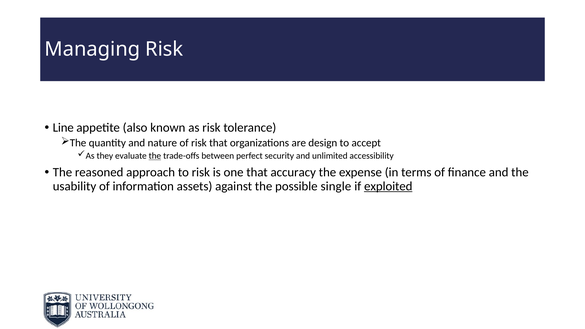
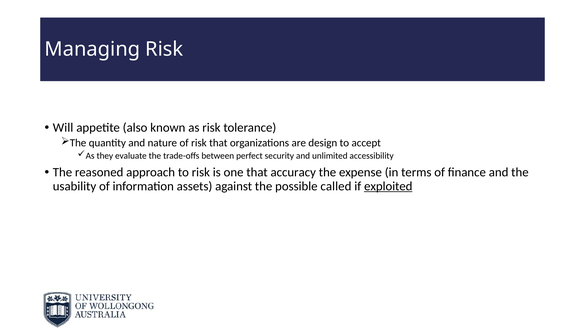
Line: Line -> Will (63, 128)
the underline: present -> none (155, 156)
single: single -> called (336, 186)
